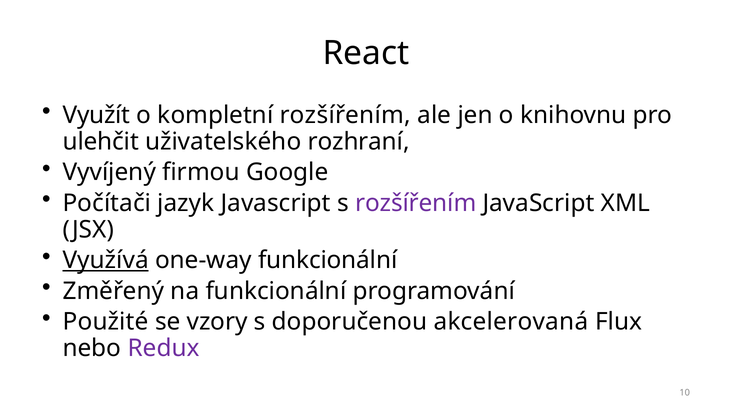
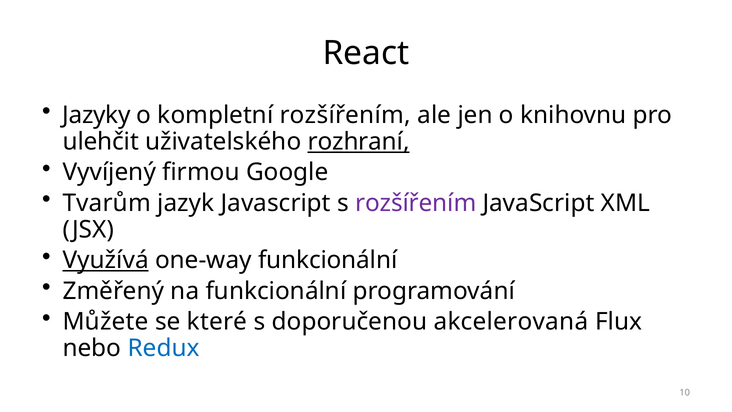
Využít: Využít -> Jazyky (96, 115)
rozhraní underline: none -> present (359, 142)
Počítači: Počítači -> Tvarům (107, 203)
Použité: Použité -> Můžete (106, 322)
vzory: vzory -> které (217, 322)
Redux colour: purple -> blue (164, 348)
